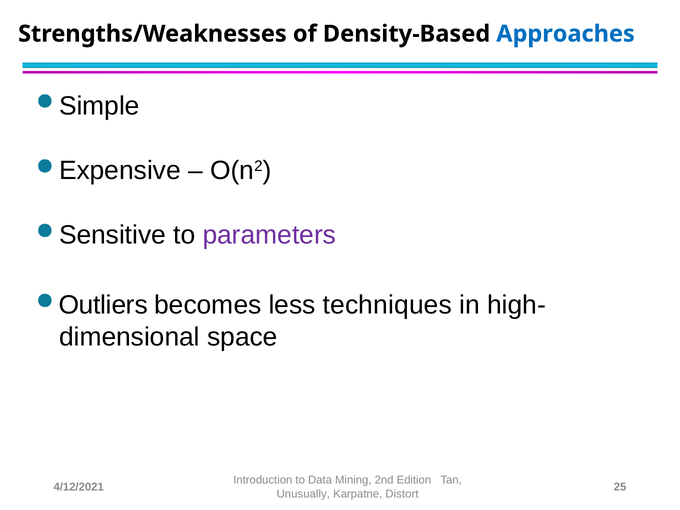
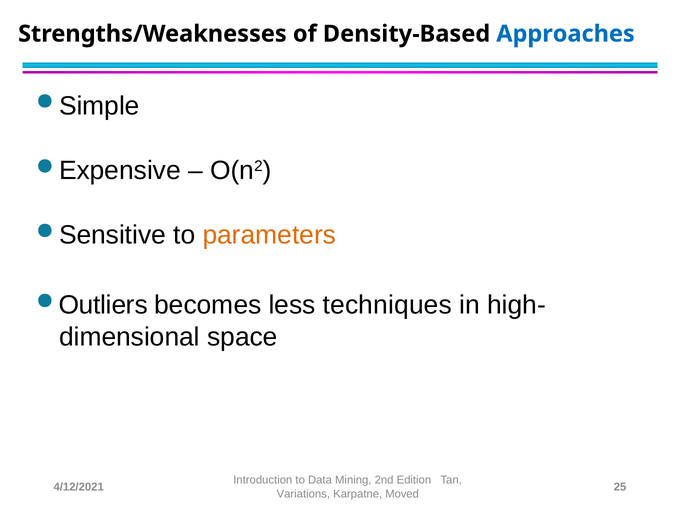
parameters colour: purple -> orange (269, 235)
Unusually: Unusually -> Variations (303, 494)
Distort: Distort -> Moved (402, 494)
